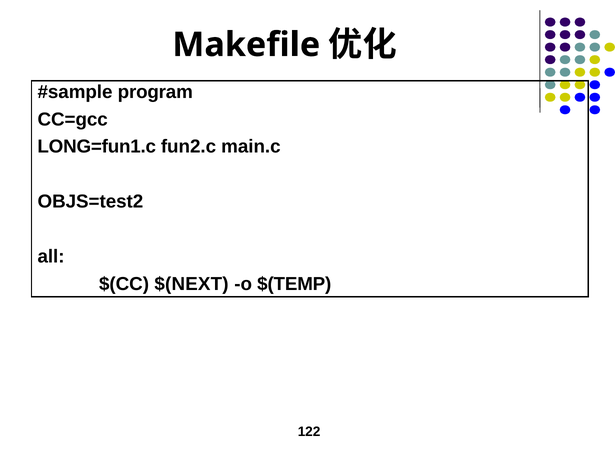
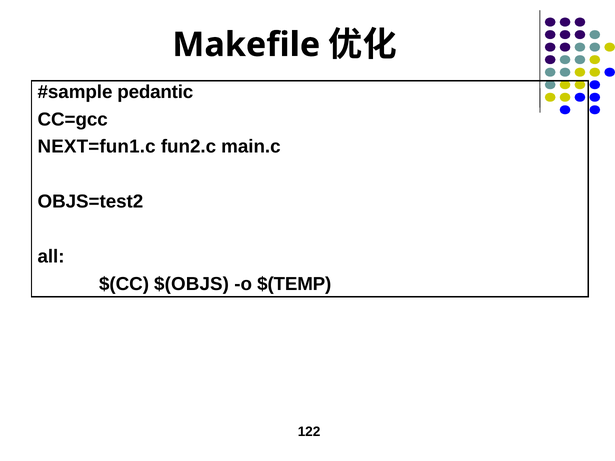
program: program -> pedantic (155, 92)
LONG=fun1.c: LONG=fun1.c -> NEXT=fun1.c (97, 147)
$(NEXT: $(NEXT -> $(OBJS (192, 284)
